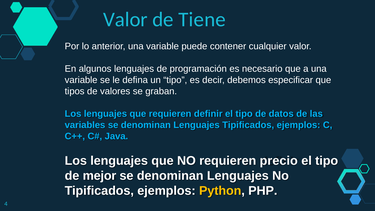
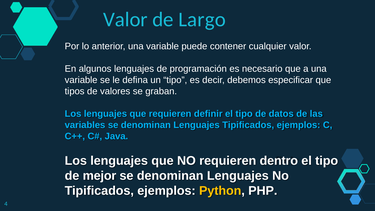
Tiene: Tiene -> Largo (202, 19)
precio: precio -> dentro (279, 161)
